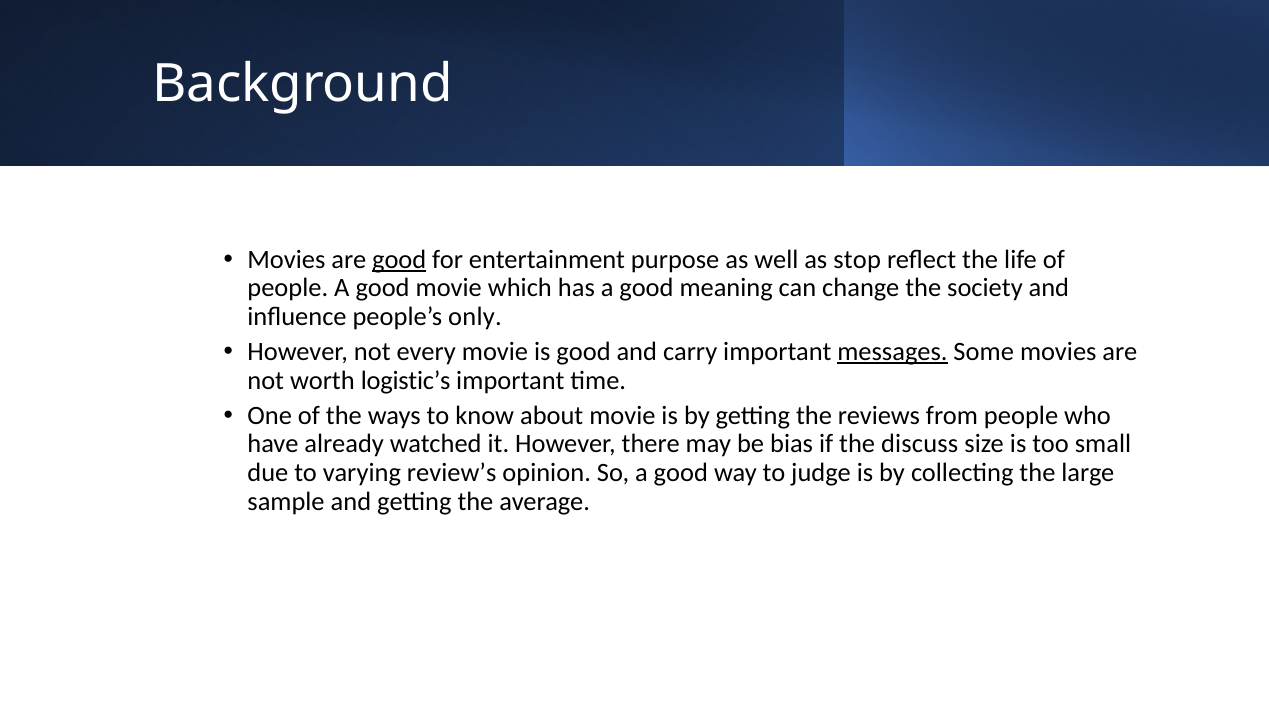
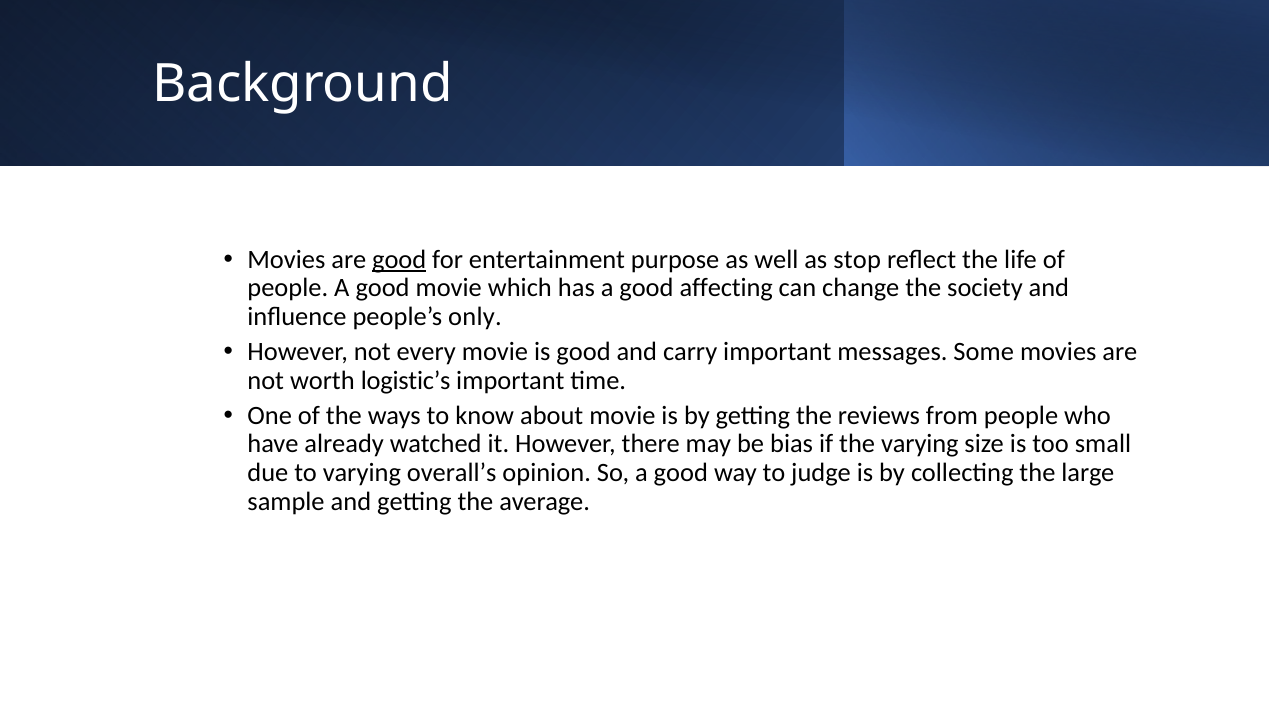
meaning: meaning -> affecting (726, 288)
messages underline: present -> none (892, 352)
the discuss: discuss -> varying (920, 444)
review’s: review’s -> overall’s (452, 473)
